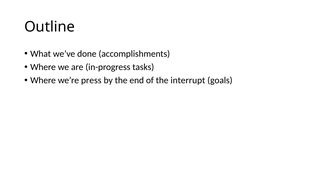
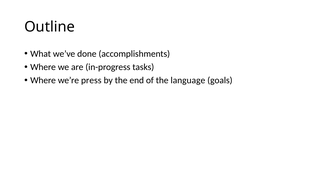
interrupt: interrupt -> language (188, 81)
